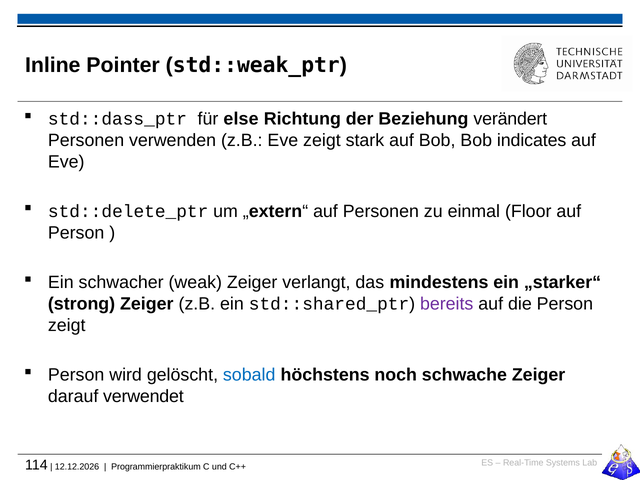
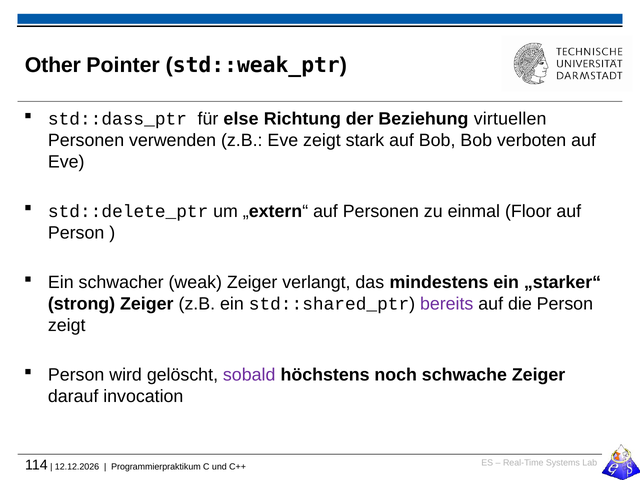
Inline: Inline -> Other (53, 65)
verändert: verändert -> virtuellen (510, 119)
indicates: indicates -> verboten (532, 140)
sobald colour: blue -> purple (249, 375)
verwendet: verwendet -> invocation (143, 396)
